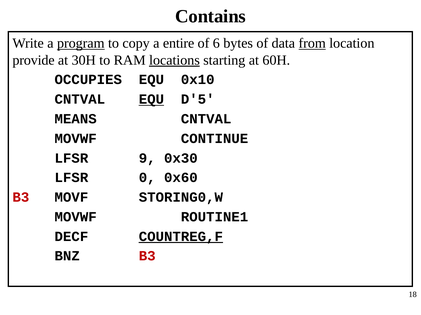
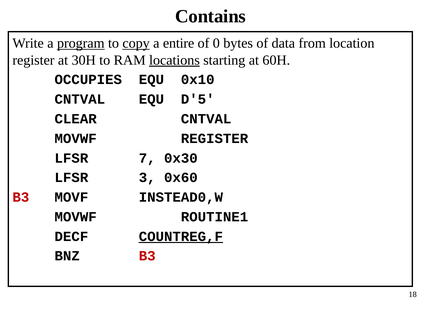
copy underline: none -> present (136, 43)
6: 6 -> 0 (216, 43)
from underline: present -> none (312, 43)
provide: provide -> register (33, 60)
EQU underline: present -> none (151, 100)
MEANS: MEANS -> CLEAR (76, 119)
MOVWF CONTINUE: CONTINUE -> REGISTER (215, 139)
9: 9 -> 7 (147, 158)
0: 0 -> 3 (147, 178)
STORING0,W: STORING0,W -> INSTEAD0,W (181, 198)
